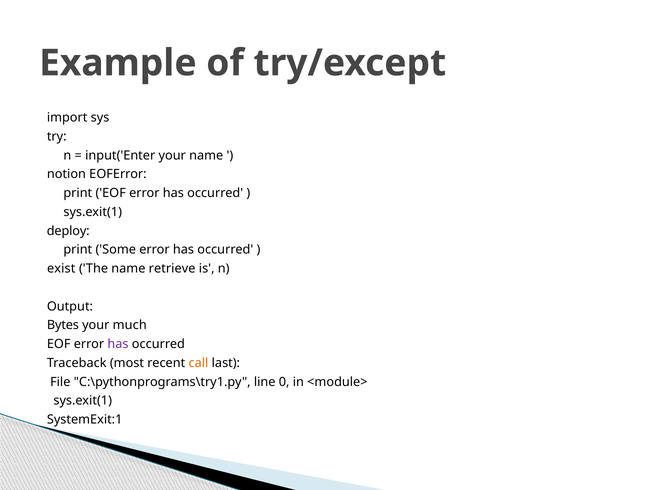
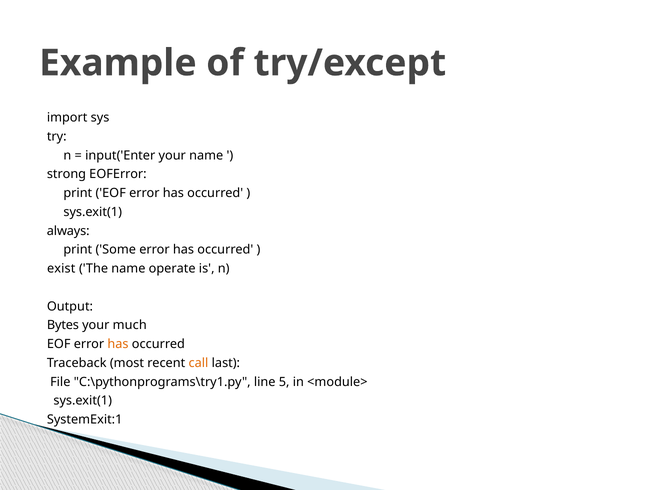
notion: notion -> strong (66, 174)
deploy: deploy -> always (68, 231)
retrieve: retrieve -> operate (172, 268)
has colour: purple -> orange (118, 344)
0: 0 -> 5 (284, 382)
